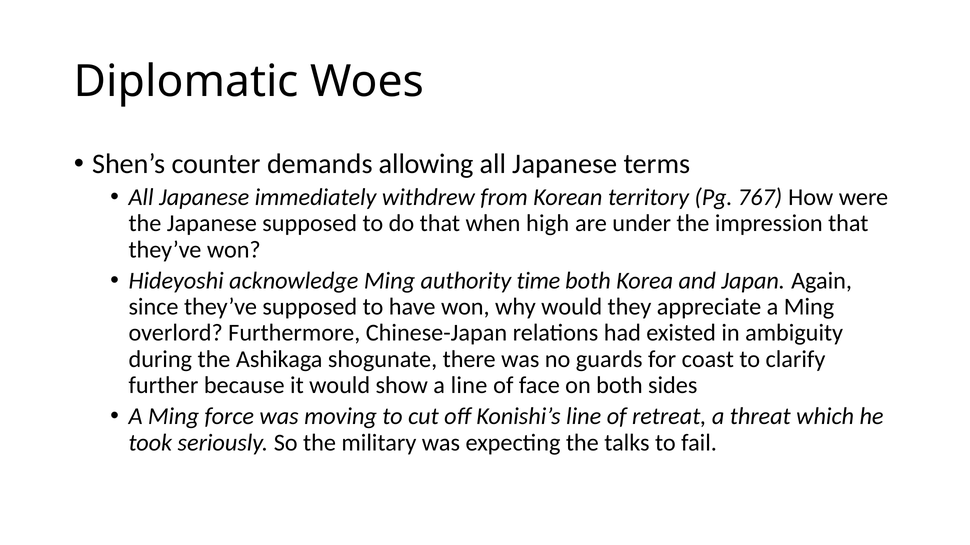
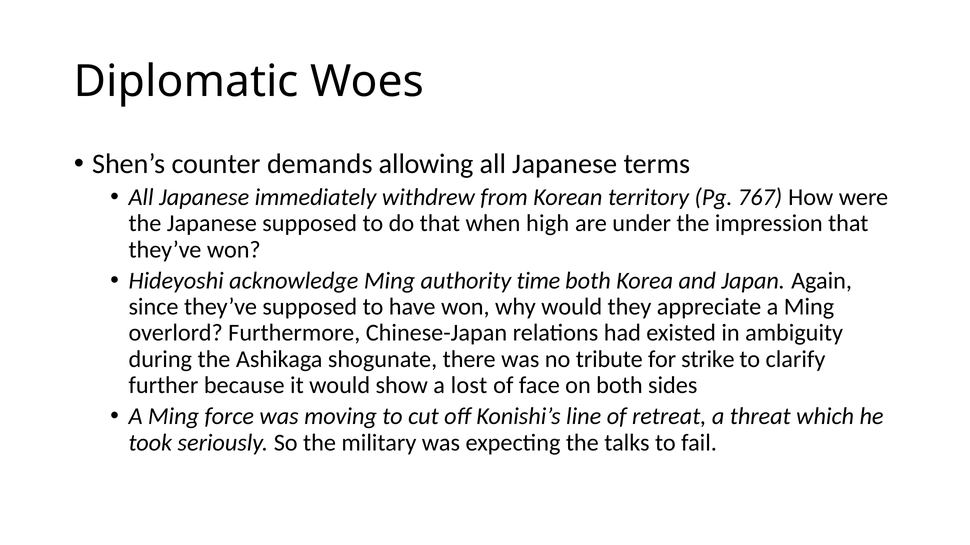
guards: guards -> tribute (609, 360)
coast: coast -> strike (708, 360)
a line: line -> lost (469, 386)
